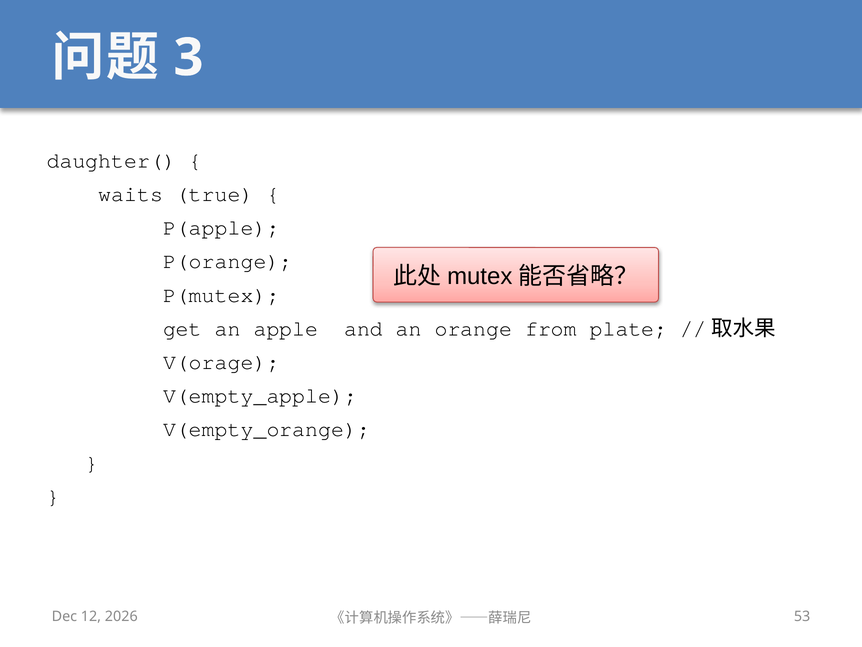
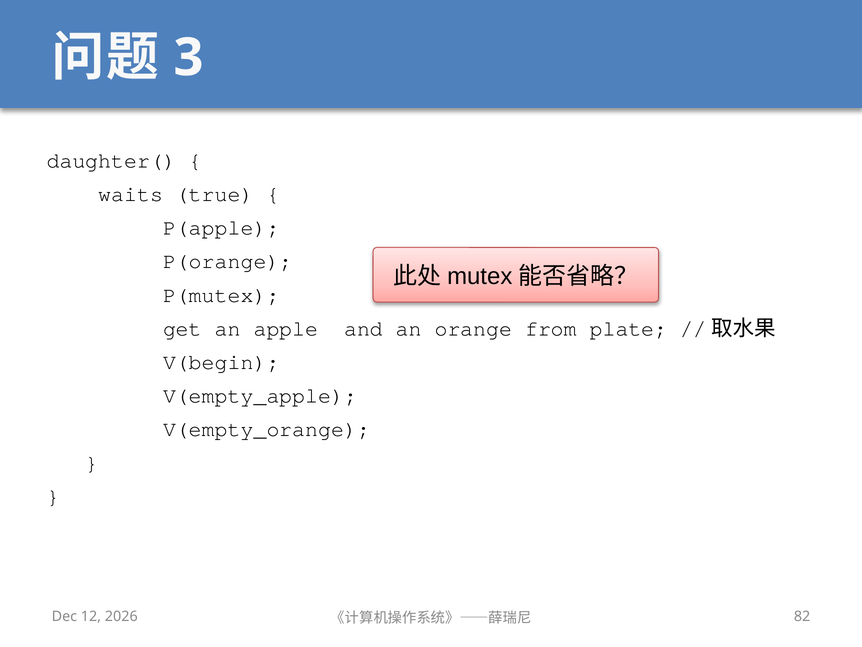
V(orage: V(orage -> V(begin (221, 362)
53: 53 -> 82 (802, 616)
